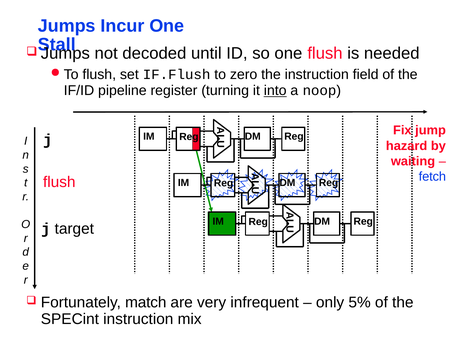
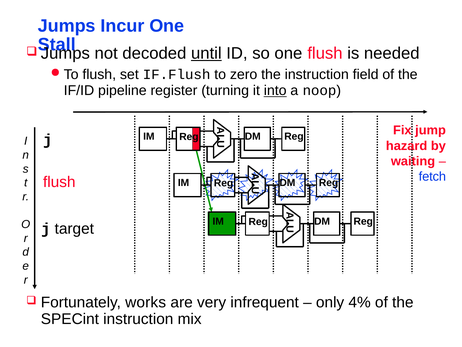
until underline: none -> present (206, 53)
match: match -> works (146, 302)
5%: 5% -> 4% (360, 302)
